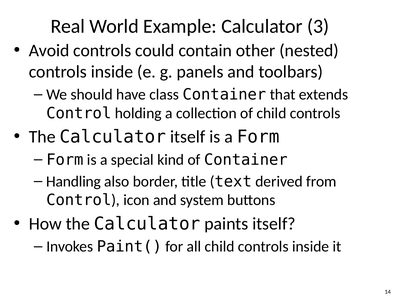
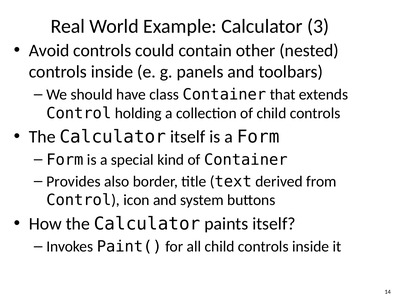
Handling: Handling -> Provides (73, 181)
